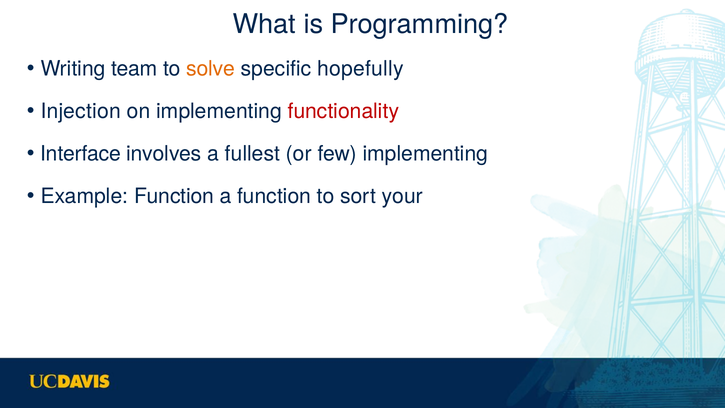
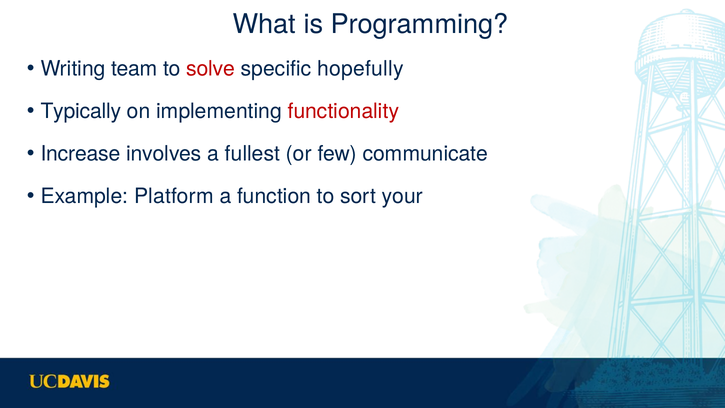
solve colour: orange -> red (211, 69)
Injection: Injection -> Typically (81, 111)
Interface: Interface -> Increase (81, 154)
few implementing: implementing -> communicate (425, 154)
Example Function: Function -> Platform (174, 196)
